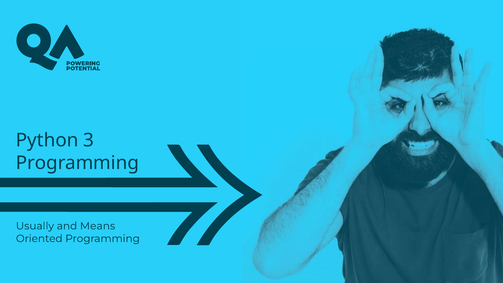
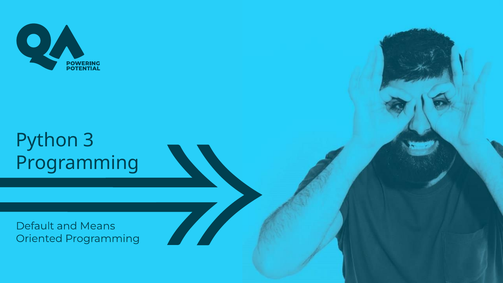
Usually: Usually -> Default (35, 226)
